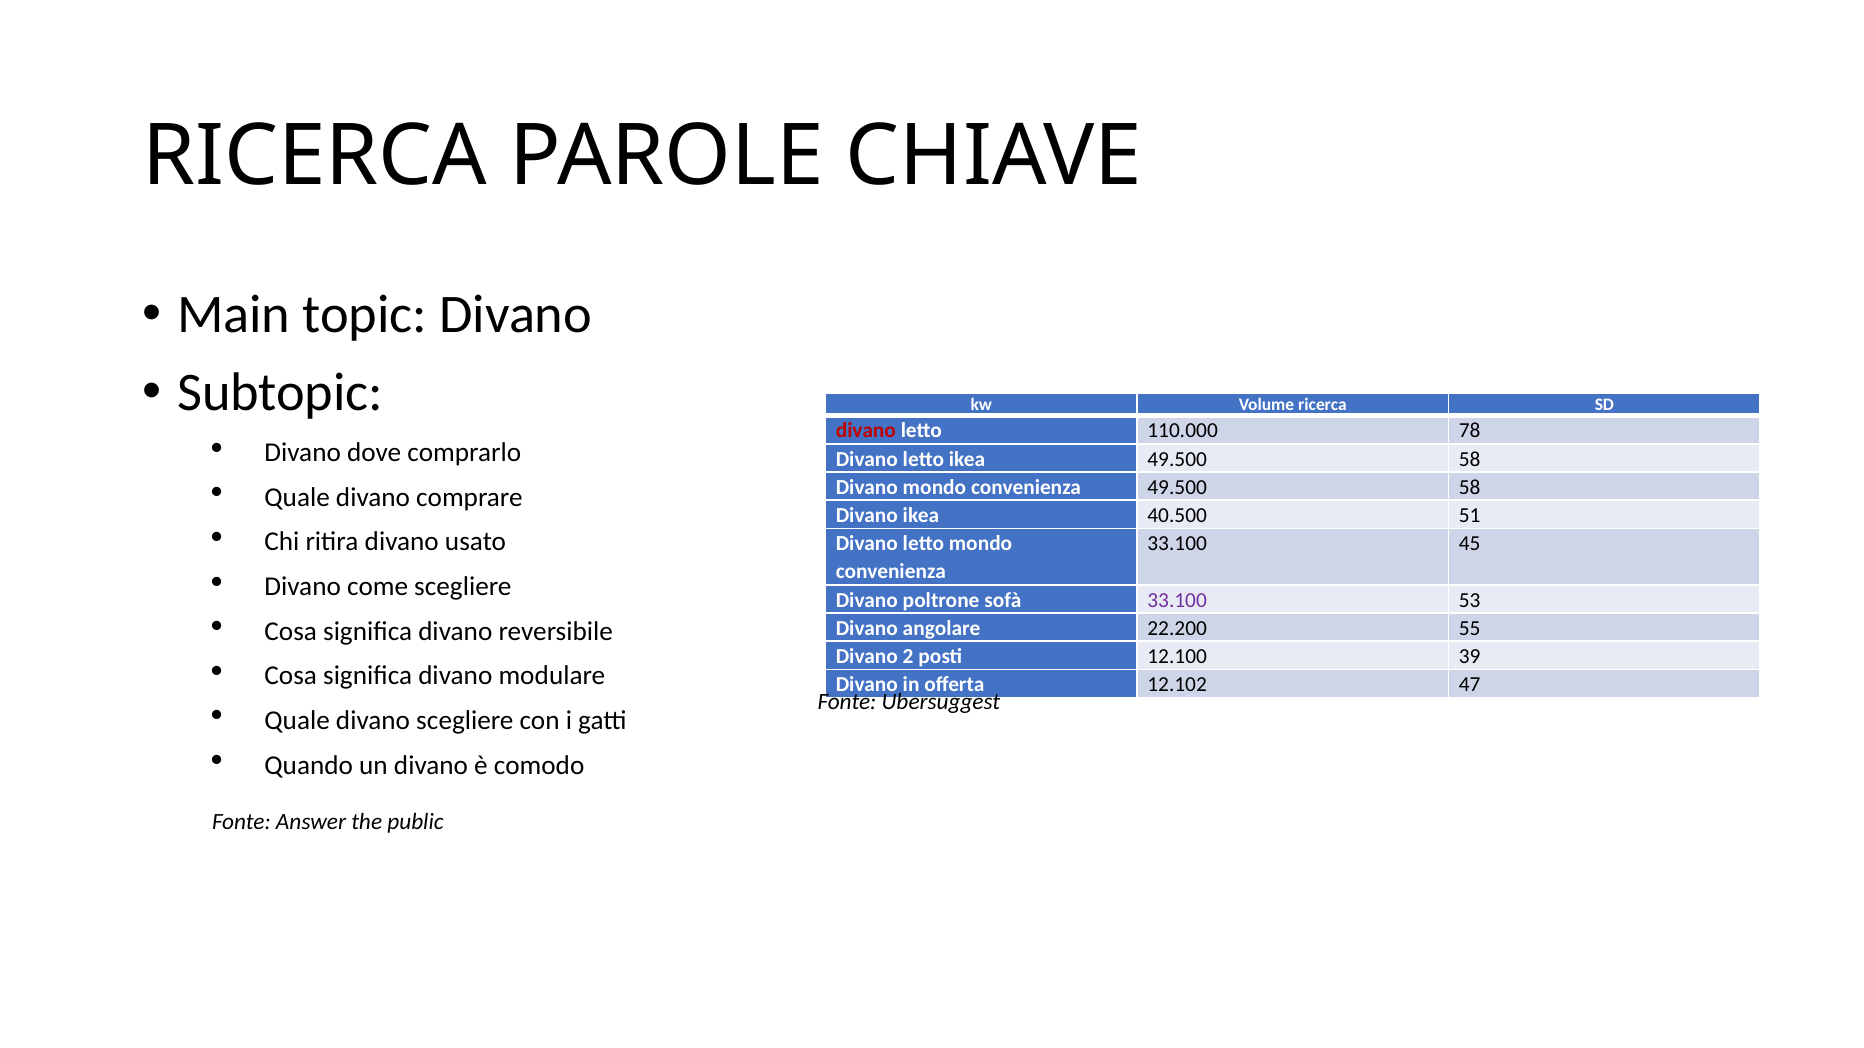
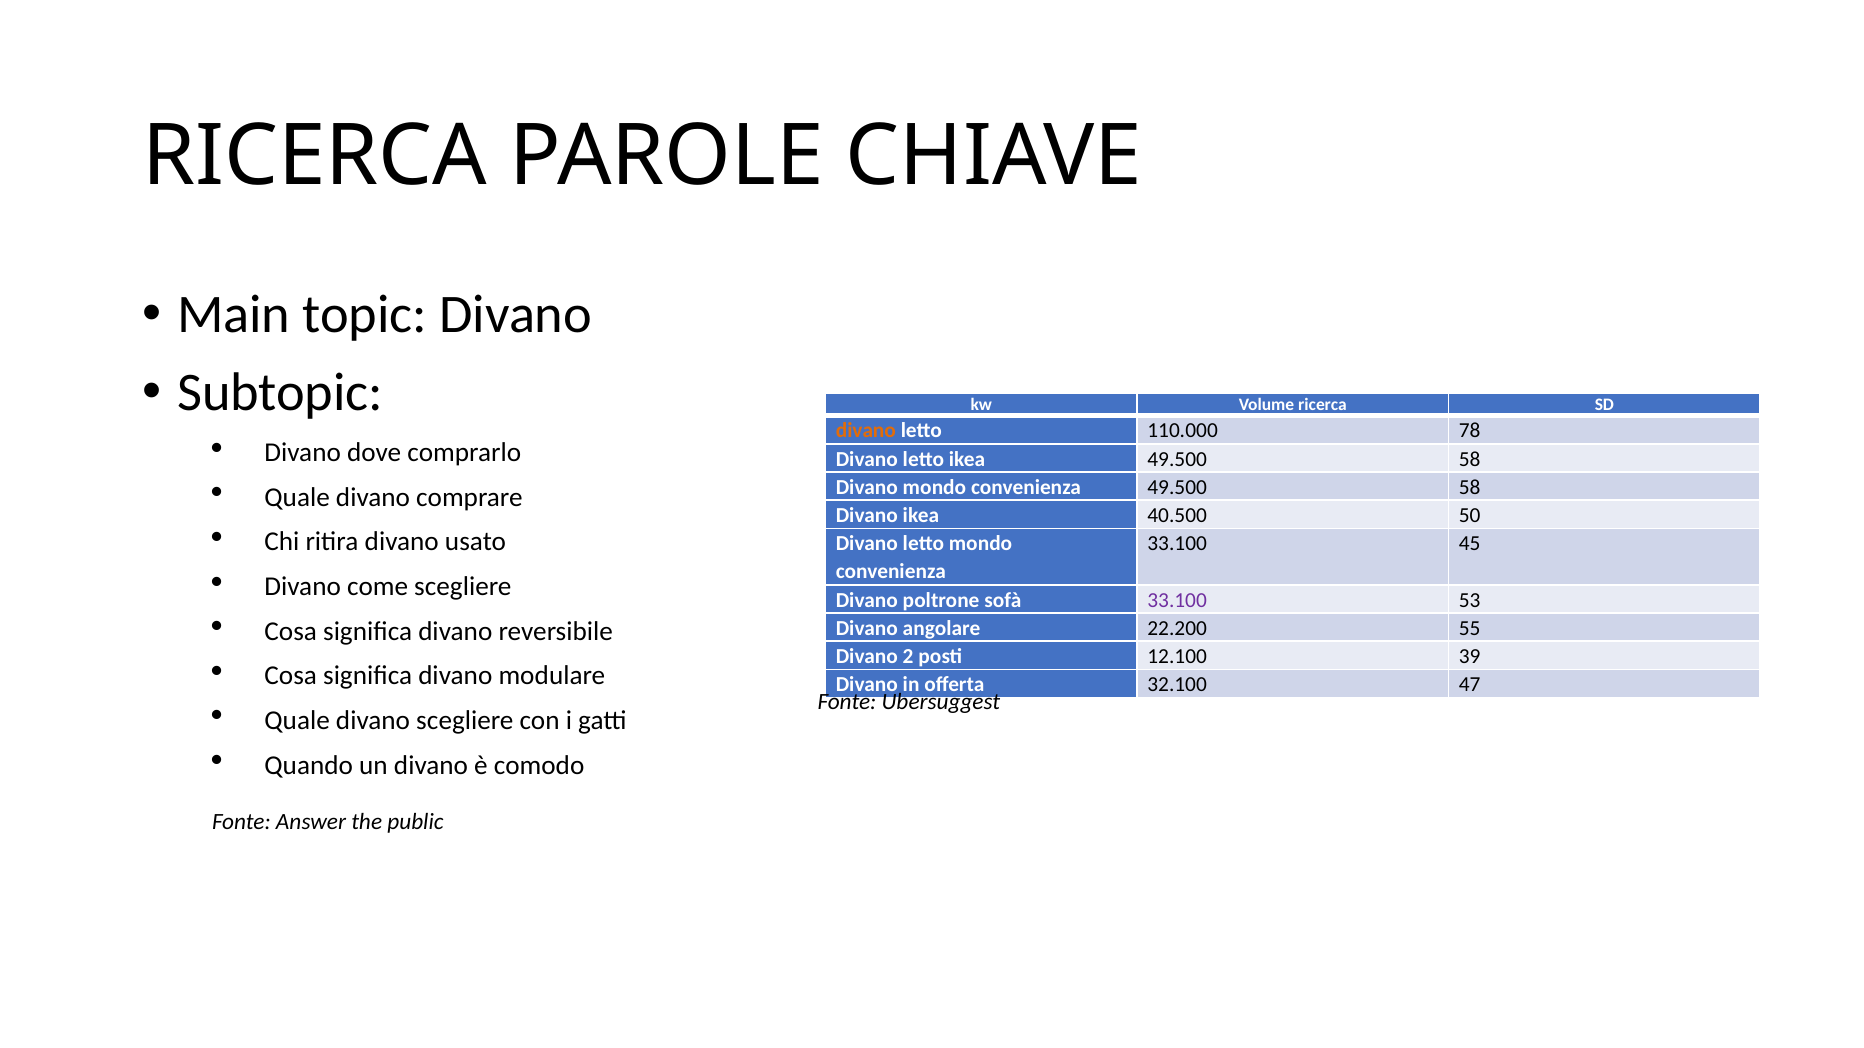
divano colour: red -> orange (866, 431)
51: 51 -> 50 (1470, 516)
12.102: 12.102 -> 32.100 (1177, 685)
